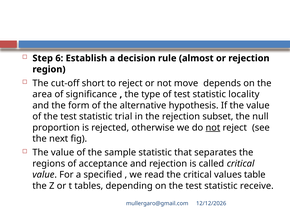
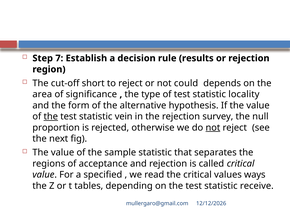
6: 6 -> 7 (59, 58)
almost: almost -> results (196, 58)
move: move -> could (186, 83)
the underline: none -> present (51, 117)
trial: trial -> vein (124, 117)
subset: subset -> survey (218, 117)
table: table -> ways (255, 175)
